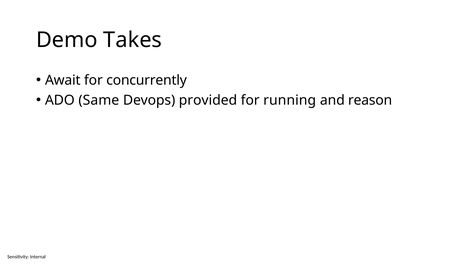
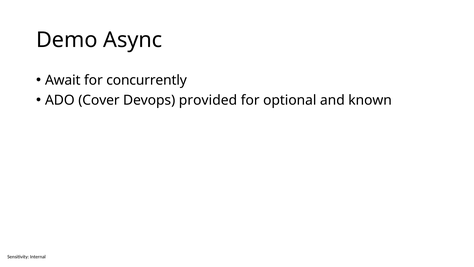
Takes: Takes -> Async (133, 40)
Same: Same -> Cover (99, 100)
running: running -> optional (290, 100)
reason: reason -> known (370, 100)
